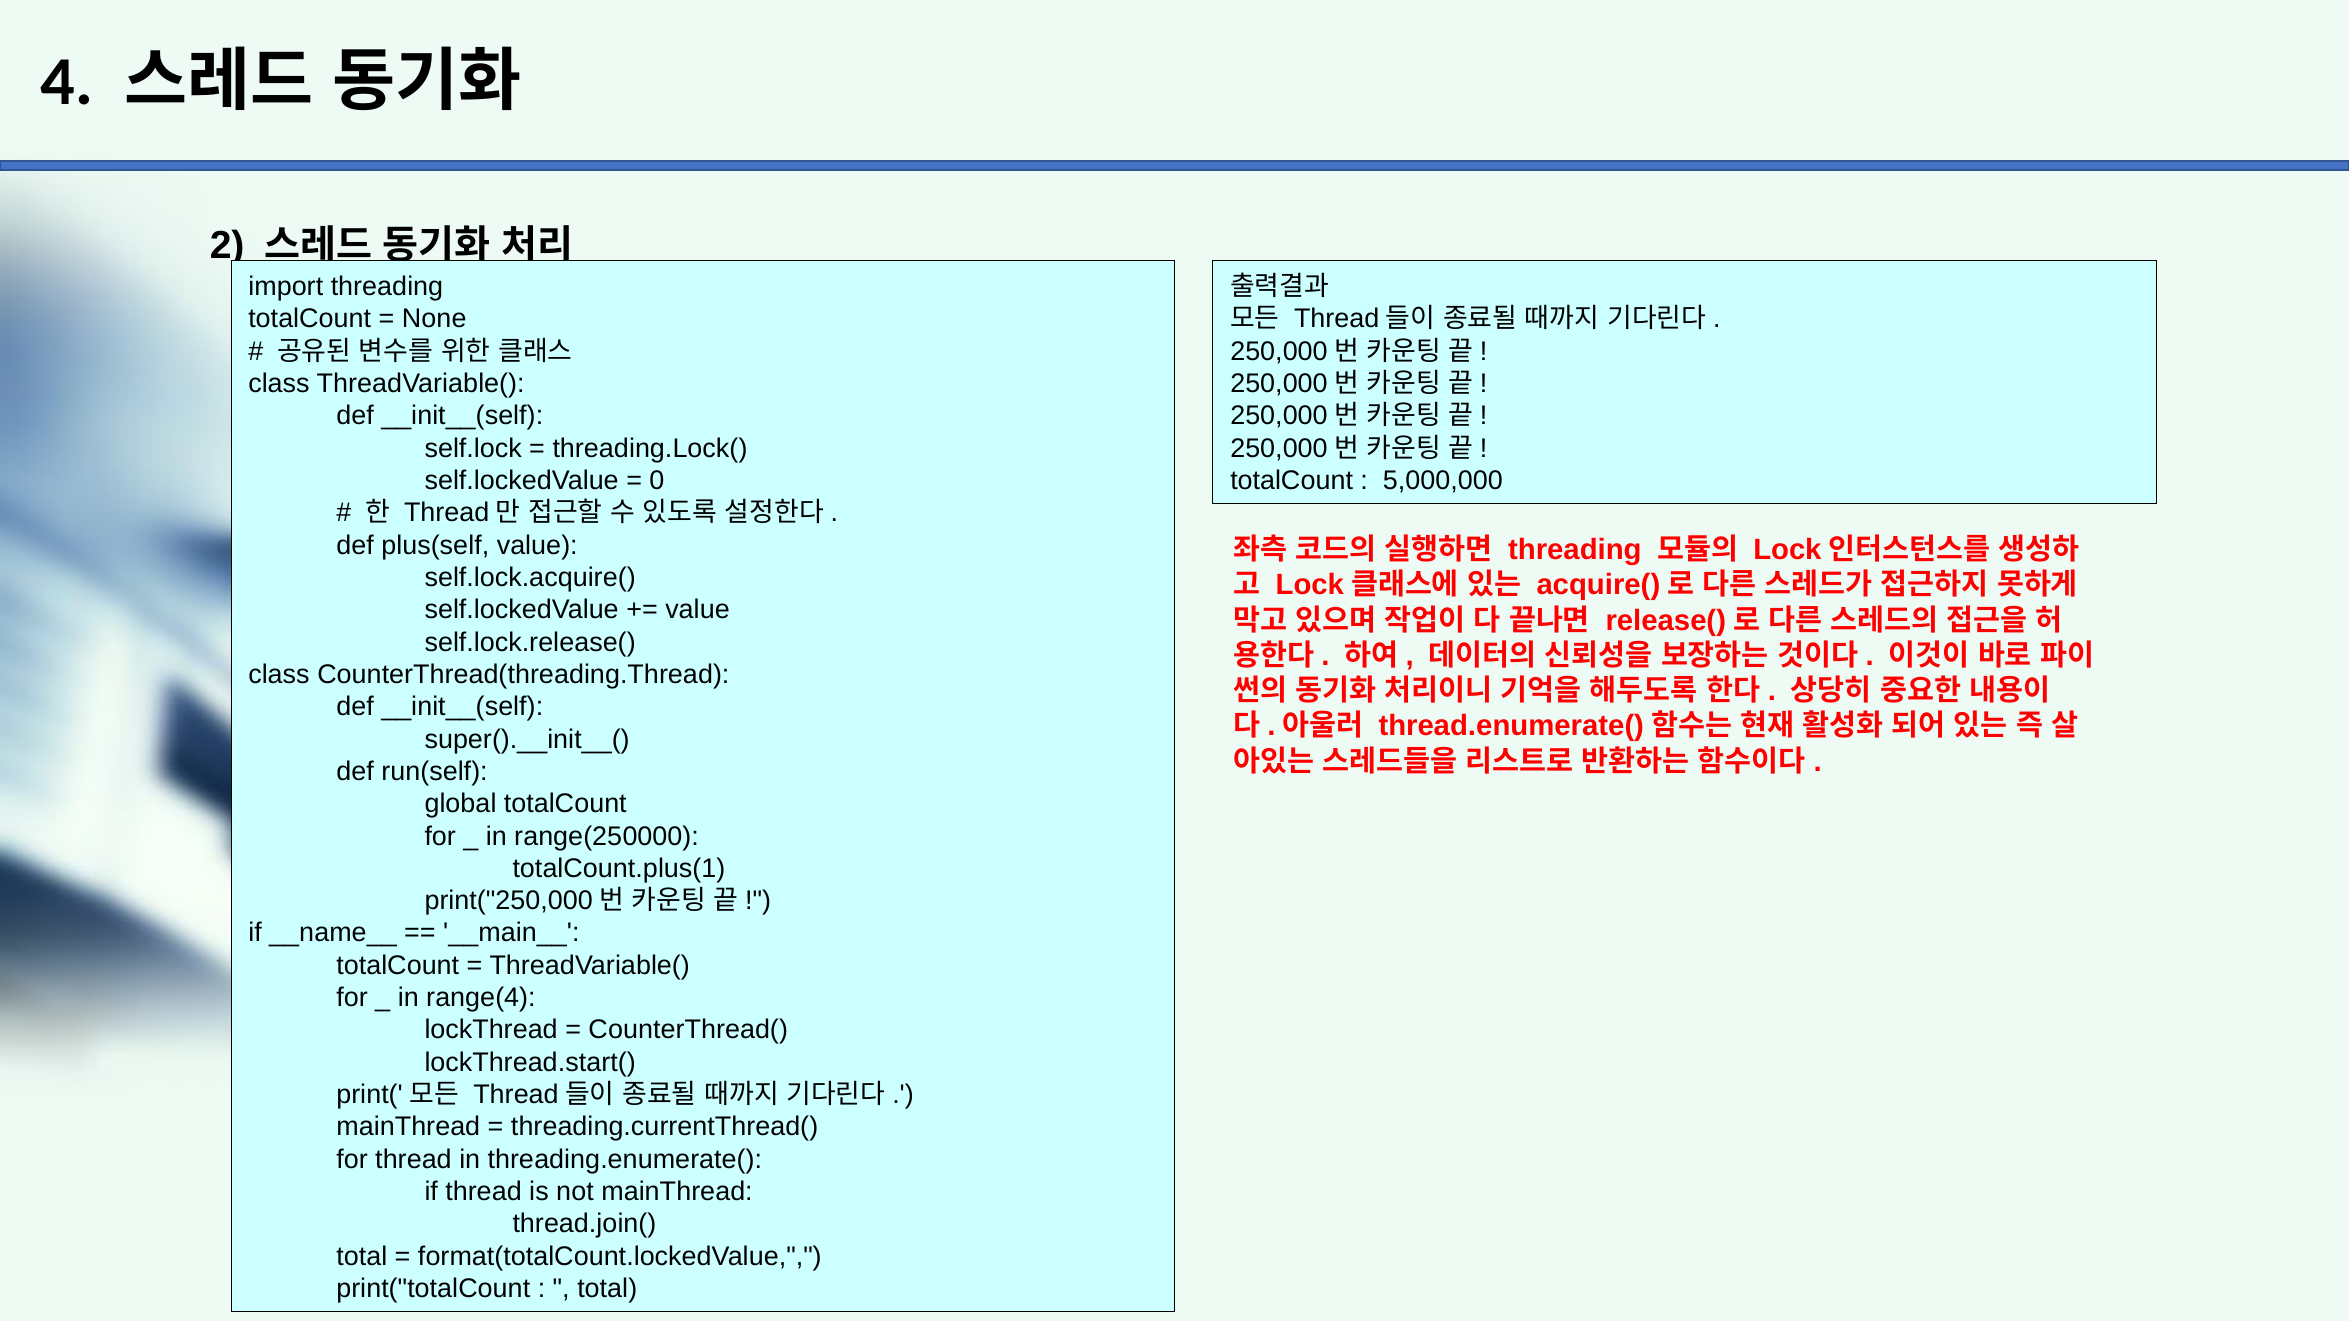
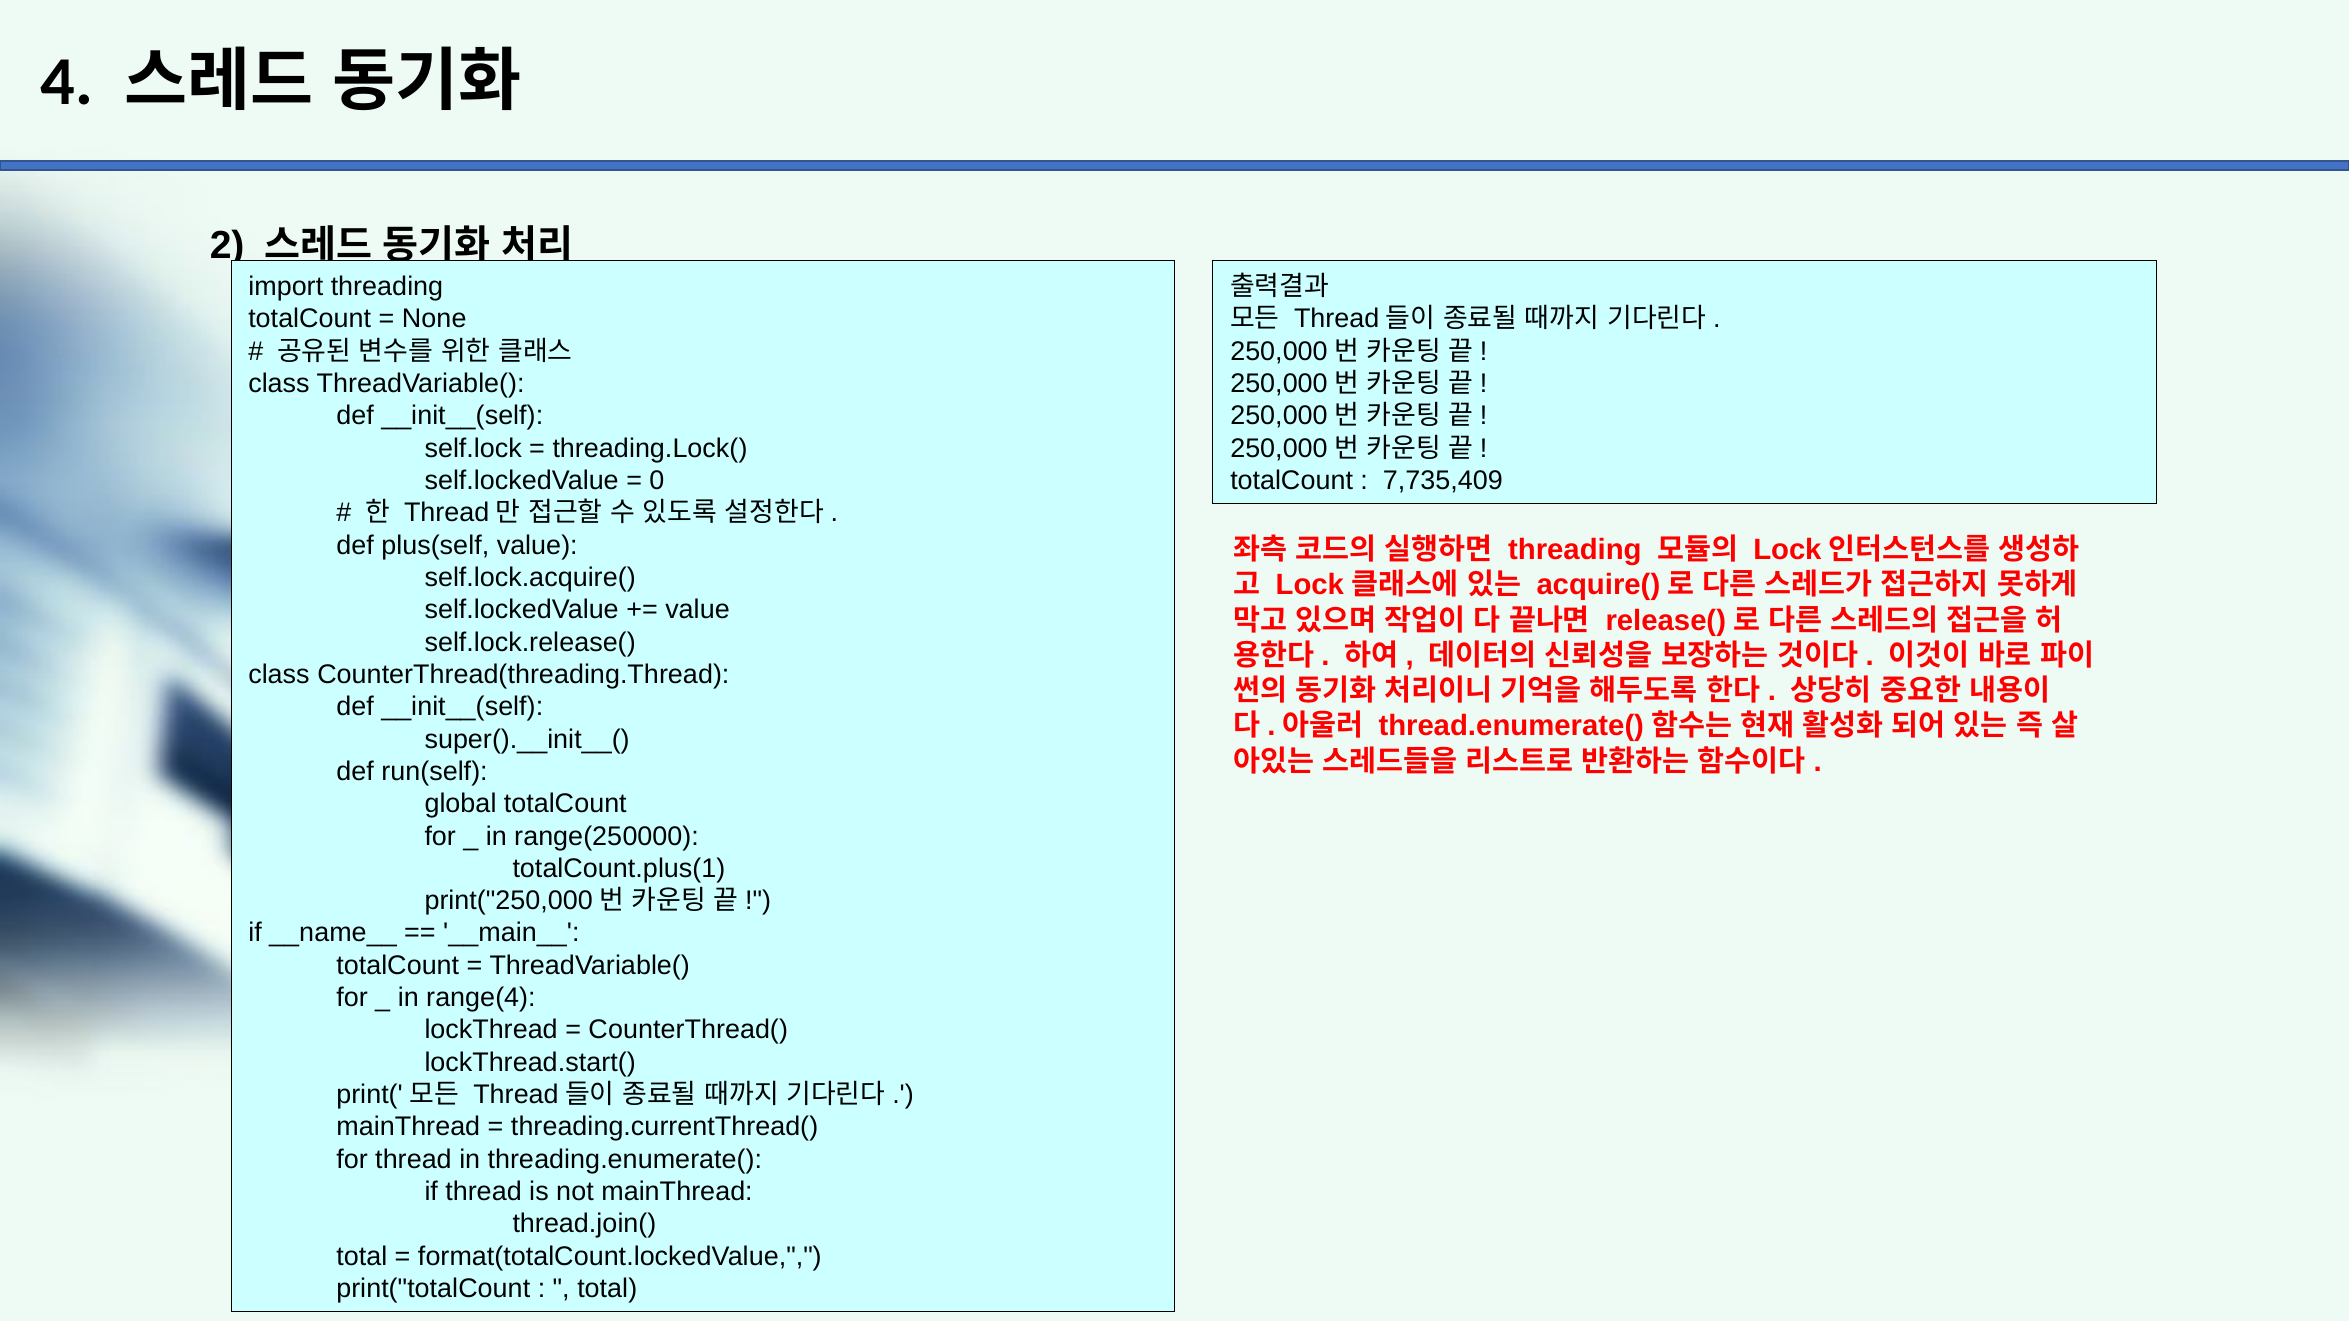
5,000,000: 5,000,000 -> 7,735,409 (1443, 481)
